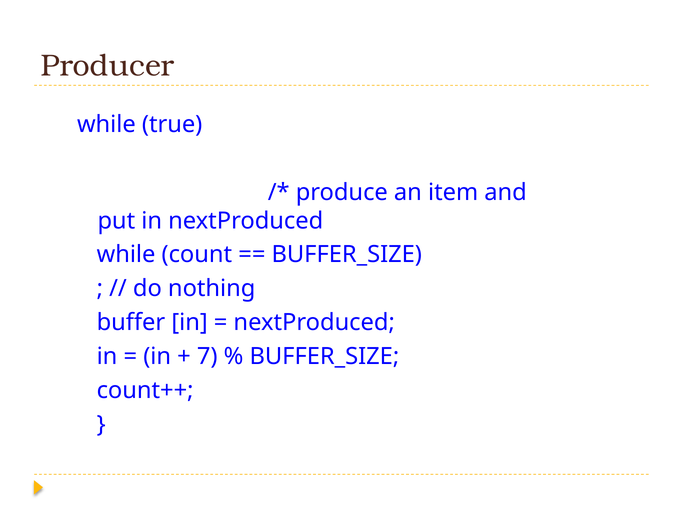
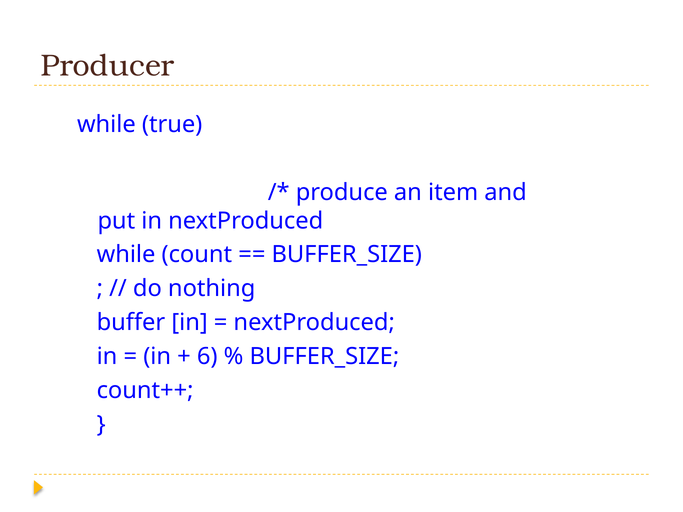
7: 7 -> 6 (207, 357)
